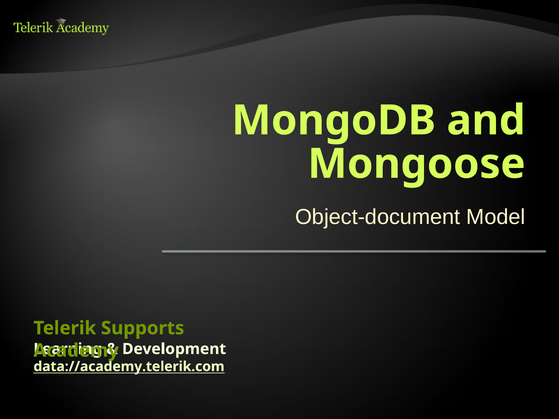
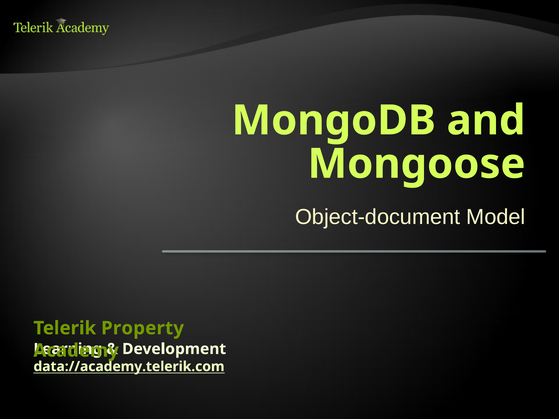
Supports: Supports -> Property (143, 328)
